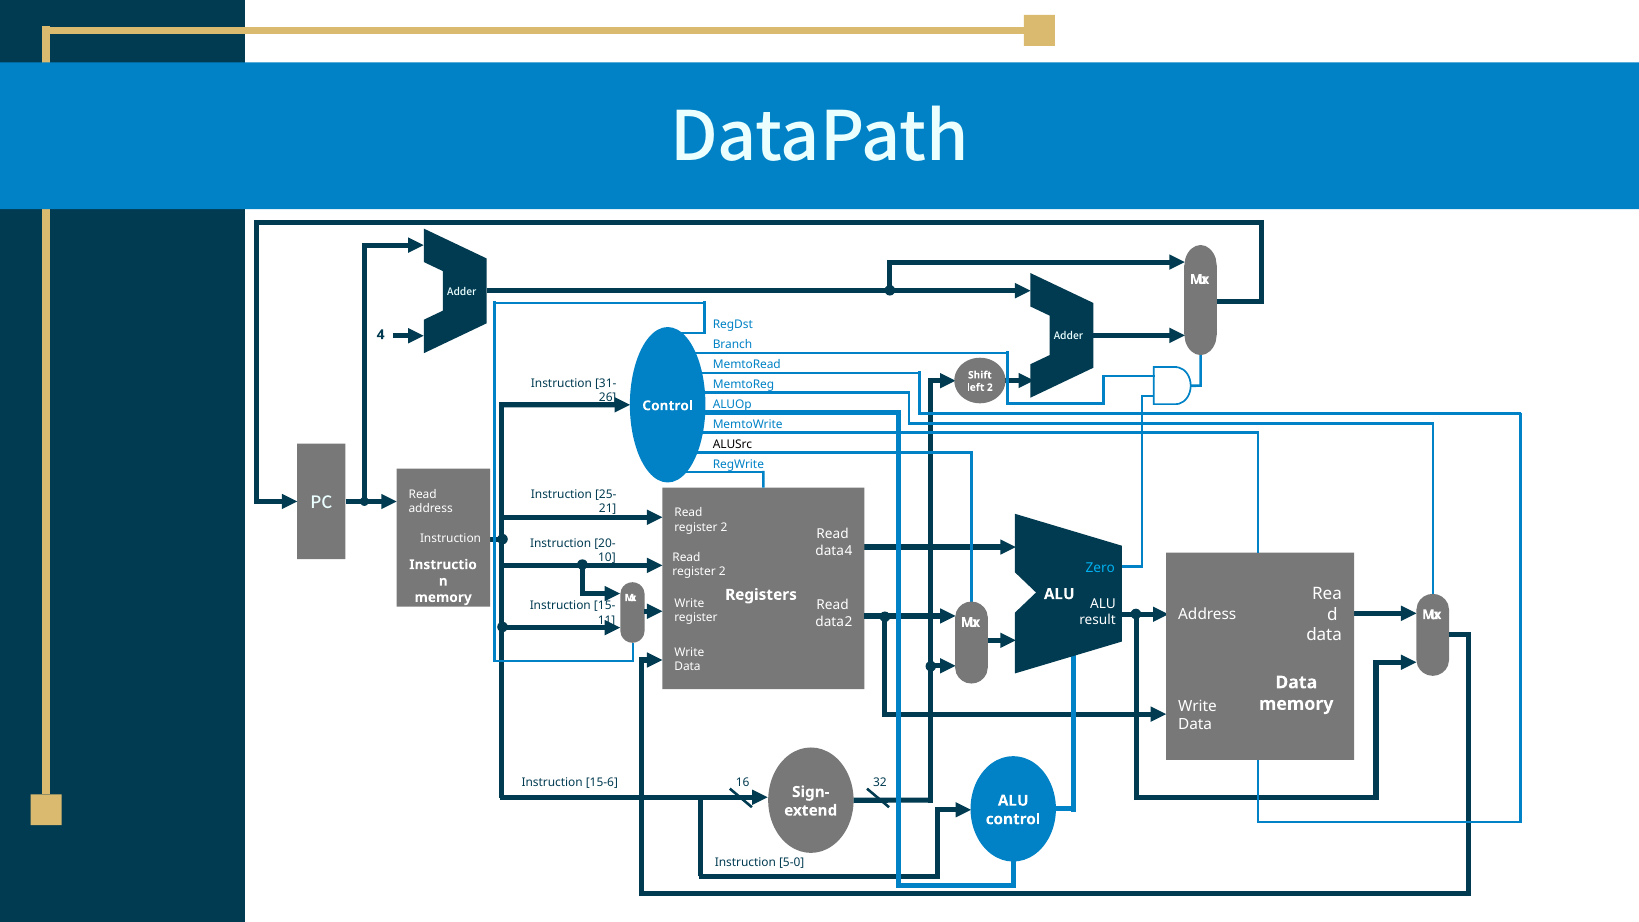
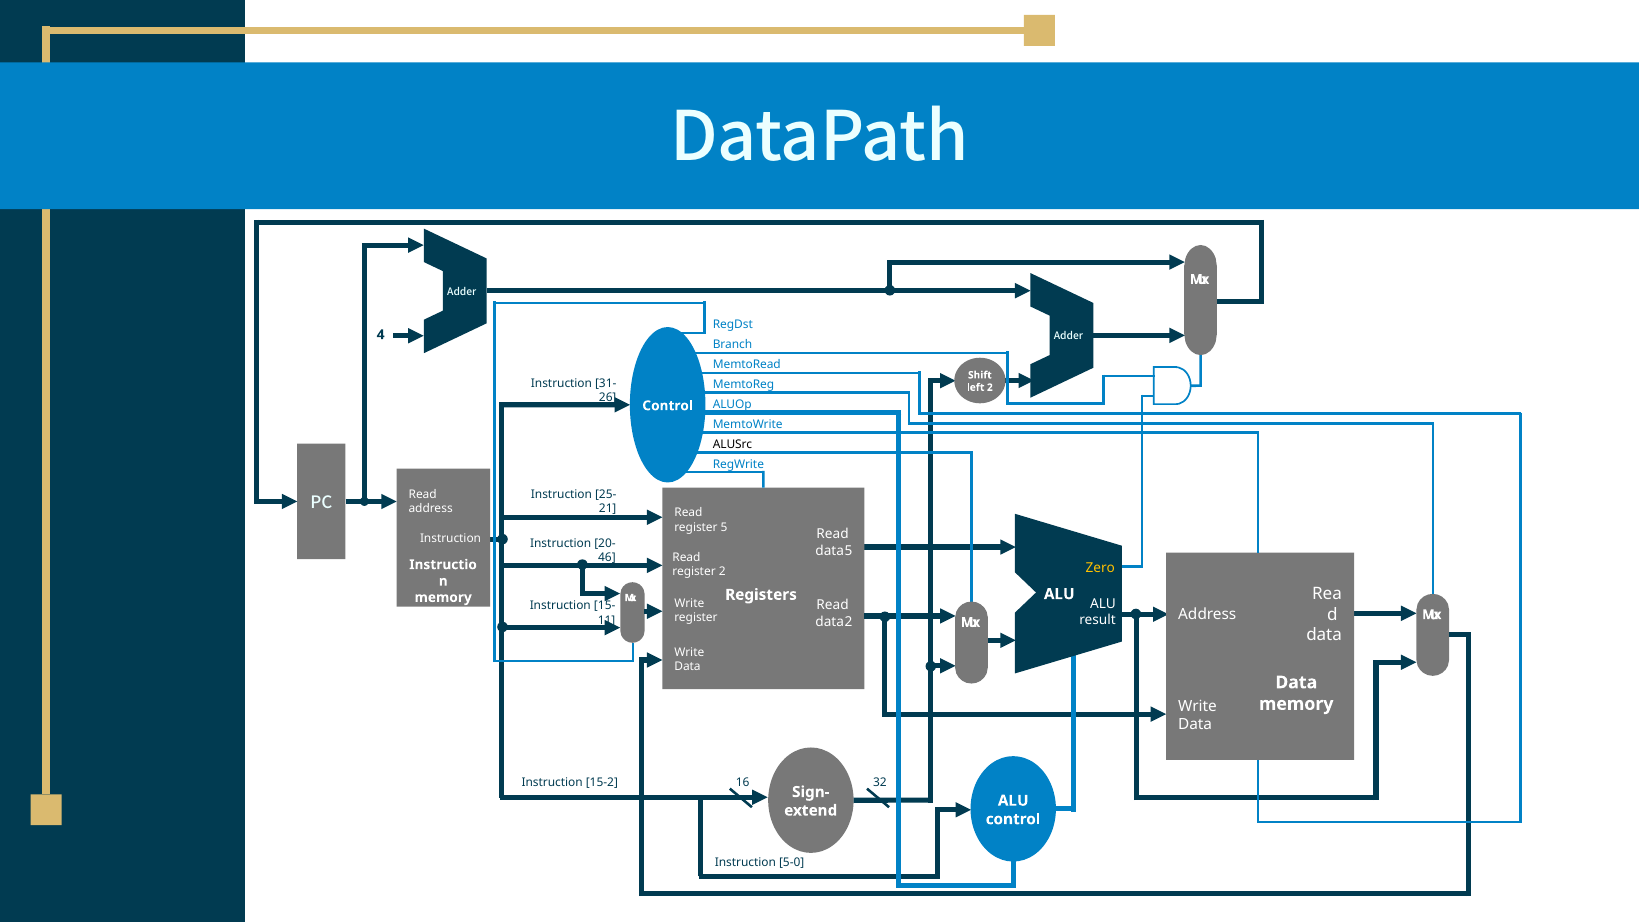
2: 2 -> 5 (724, 527)
data 4: 4 -> 5 (848, 551)
10: 10 -> 46 (607, 558)
Zero colour: light blue -> yellow (1100, 568)
15-6: 15-6 -> 15-2 (602, 783)
